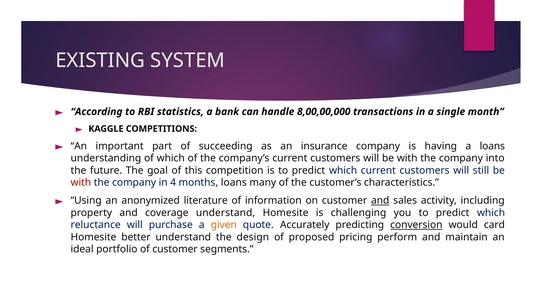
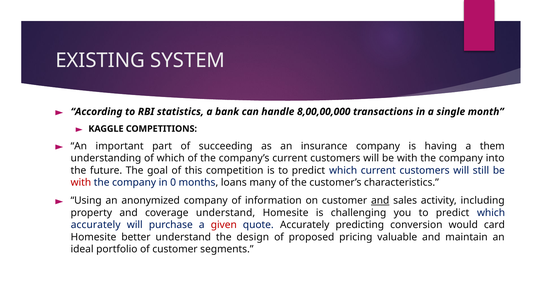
a loans: loans -> them (492, 146)
4: 4 -> 0 (173, 183)
anonymized literature: literature -> company (206, 200)
reluctance: reluctance -> accurately (96, 225)
given colour: orange -> red (224, 225)
conversion underline: present -> none (416, 225)
perform: perform -> valuable (397, 237)
